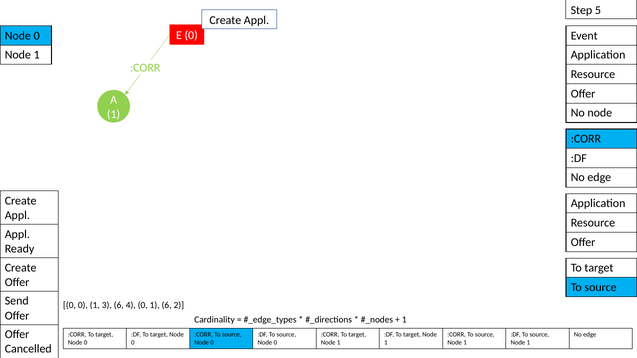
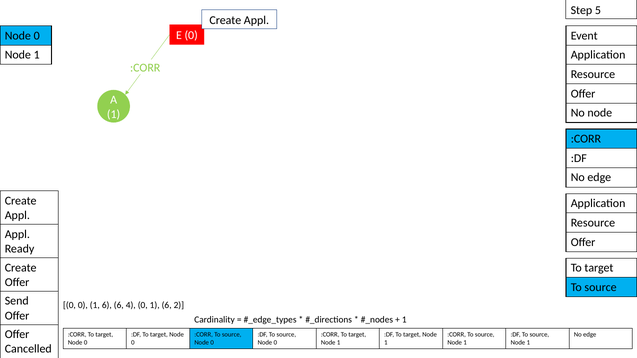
0 0 1 3: 3 -> 6 (107, 306)
